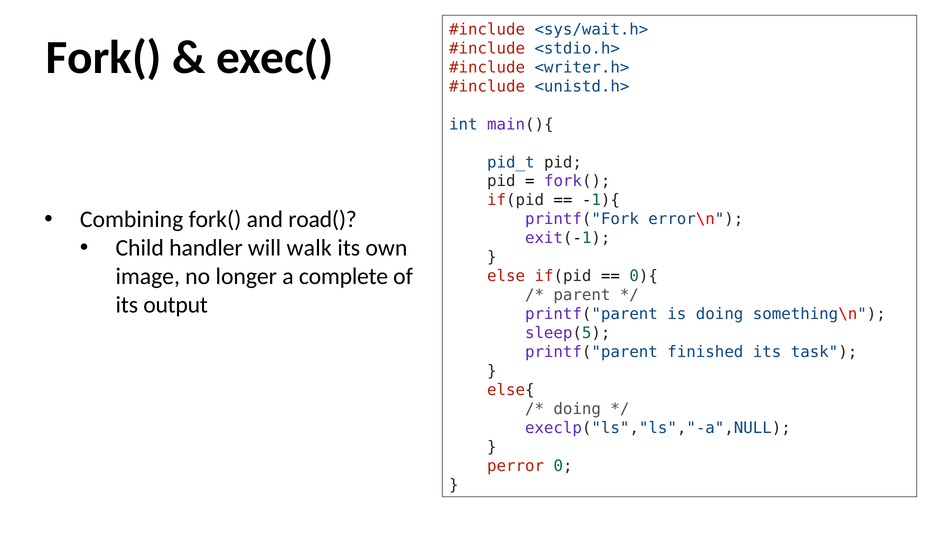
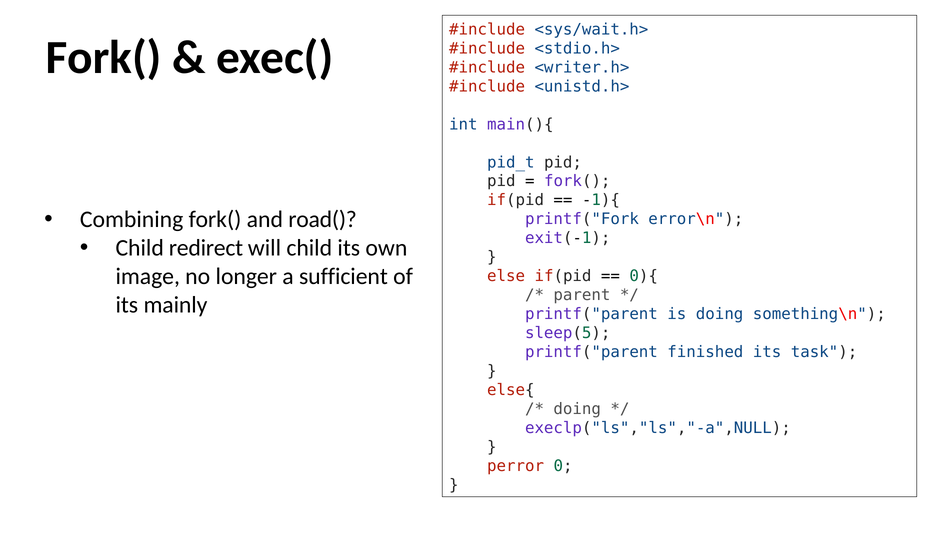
handler: handler -> redirect (206, 248)
will walk: walk -> child (309, 248)
complete: complete -> sufficient (343, 277)
output: output -> mainly (175, 305)
